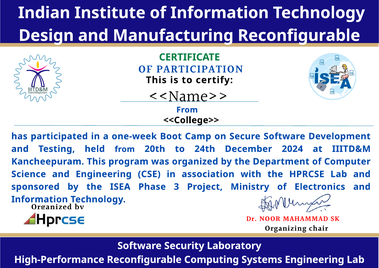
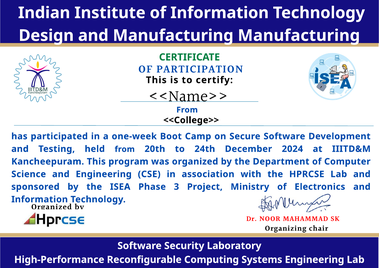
Manufacturing Reconfigurable: Reconfigurable -> Manufacturing (299, 36)
